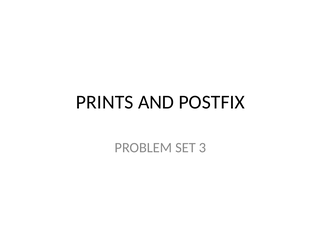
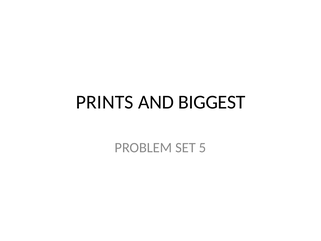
POSTFIX: POSTFIX -> BIGGEST (212, 102)
3: 3 -> 5 (203, 148)
